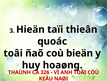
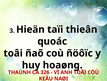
bieän: bieän -> ñöôïc (80, 53)
